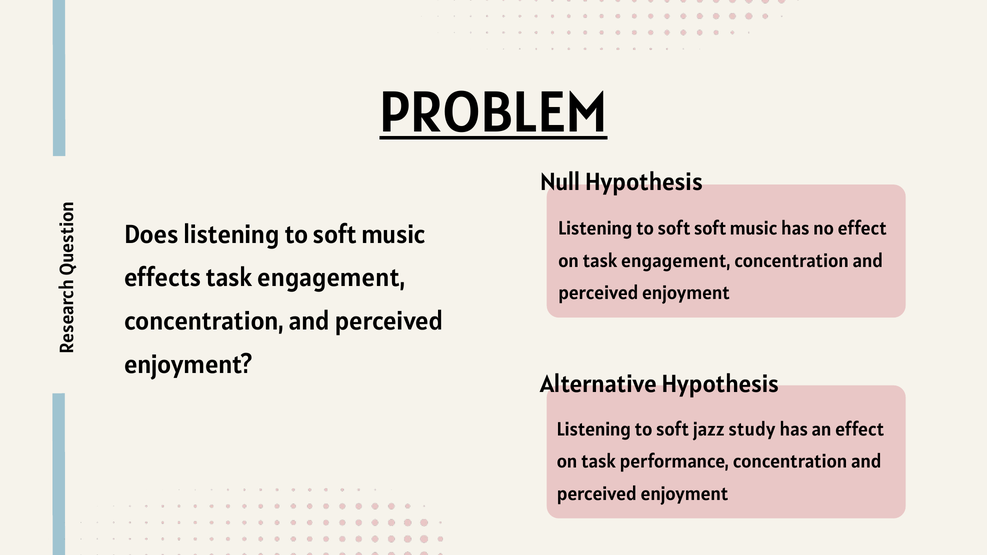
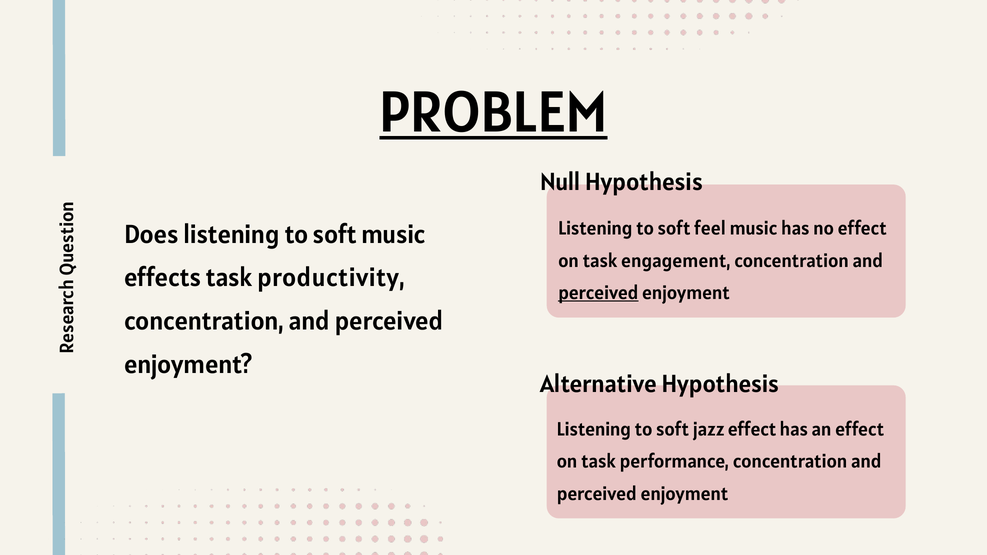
soft soft: soft -> feel (710, 229)
engagement: engagement -> productivity (331, 278)
perceived underline: none -> present (598, 293)
jazz study: study -> effect (752, 429)
